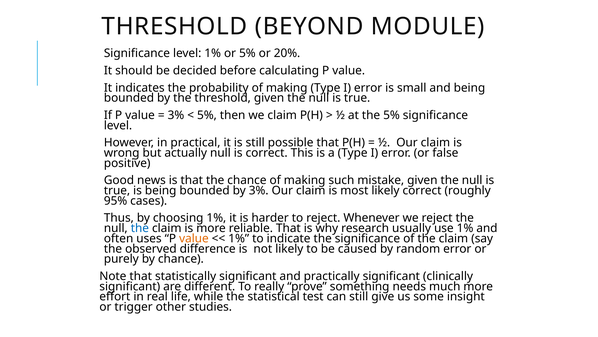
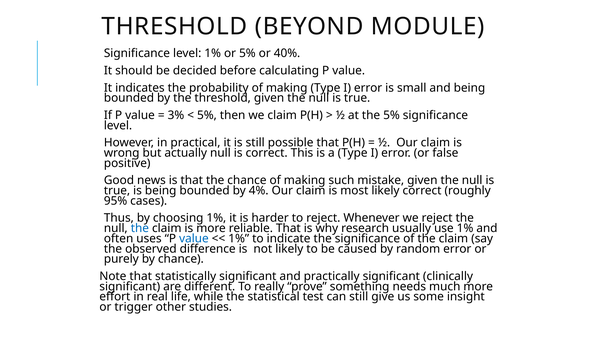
20%: 20% -> 40% (287, 53)
by 3%: 3% -> 4% (259, 190)
value colour: orange -> blue (194, 238)
